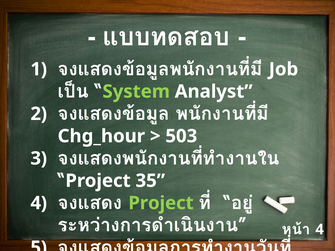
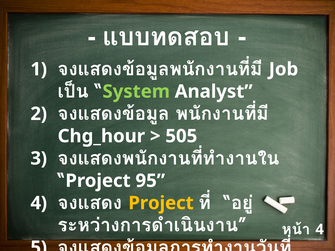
503: 503 -> 505 (181, 136)
35: 35 -> 95 (150, 181)
Project colour: light green -> yellow (161, 203)
